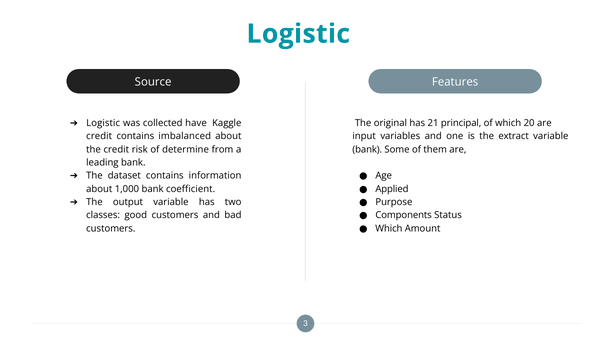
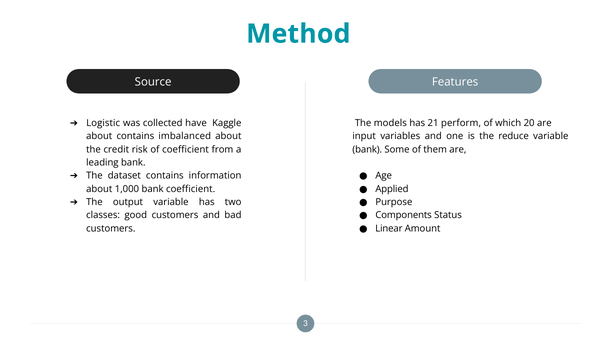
Logistic: Logistic -> Method (298, 34)
original: original -> models (390, 123)
principal: principal -> perform (461, 123)
credit: credit -> about (99, 136)
extract: extract -> reduce (514, 136)
of determine: determine -> coefficient (186, 149)
Which: Which -> Linear (389, 228)
